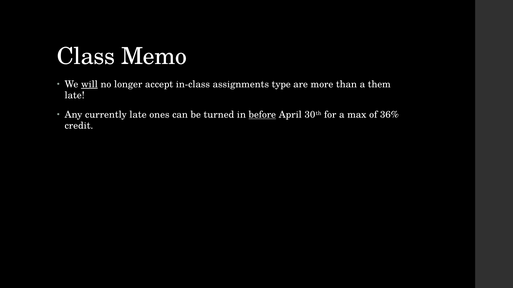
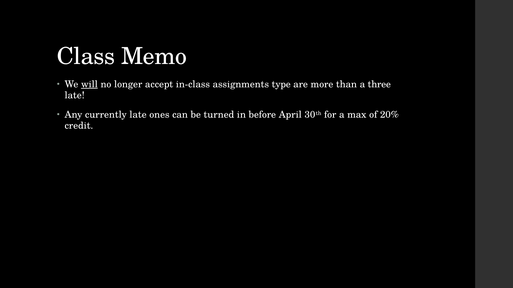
them: them -> three (379, 84)
before underline: present -> none (262, 115)
36%: 36% -> 20% (389, 115)
